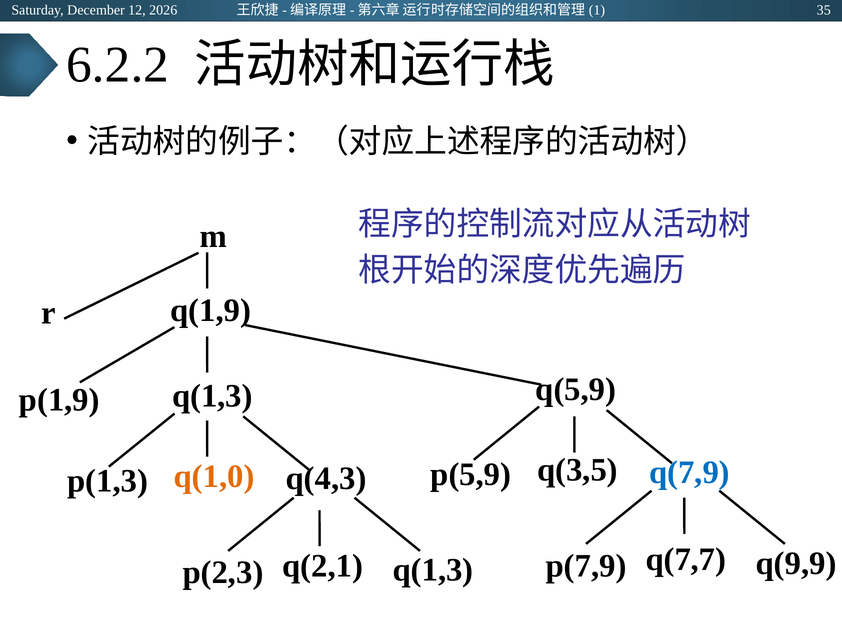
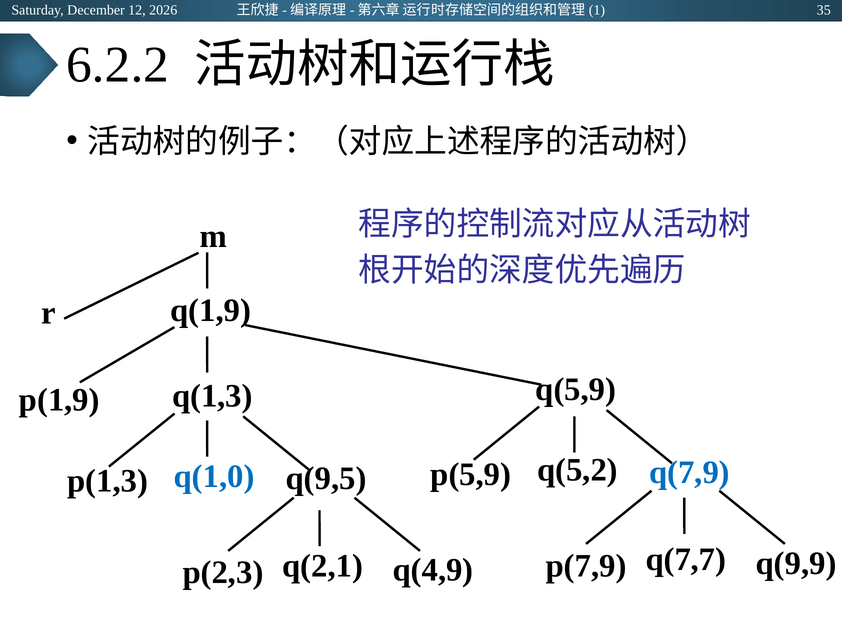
q(3,5: q(3,5 -> q(5,2 (577, 471)
q(1,0 colour: orange -> blue (214, 477)
q(4,3: q(4,3 -> q(9,5 (326, 479)
q(2,1 q(1,3: q(1,3 -> q(4,9 (433, 571)
